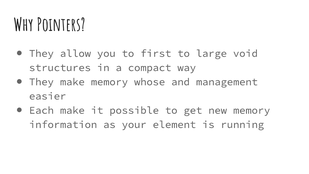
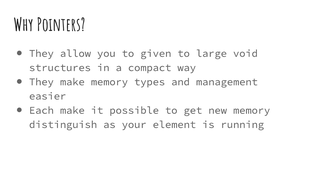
first: first -> given (156, 53)
whose: whose -> types (150, 82)
information: information -> distinguish (63, 124)
